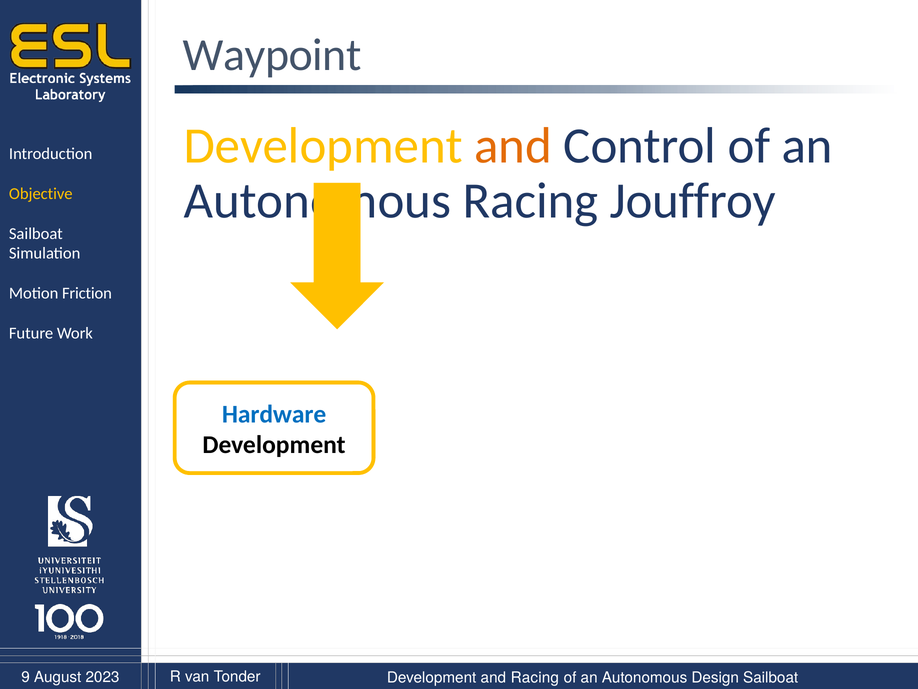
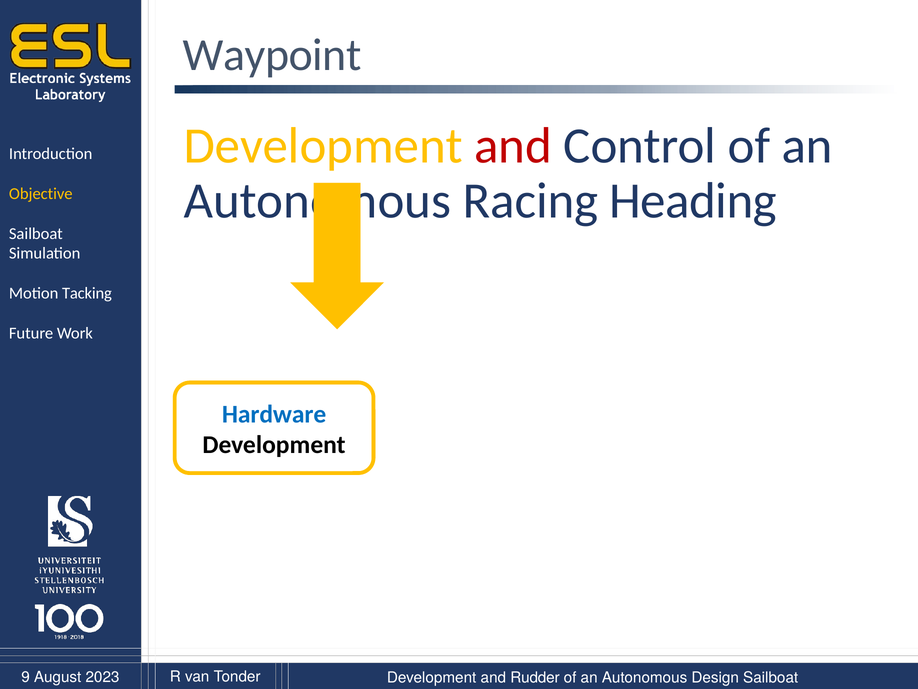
and colour: orange -> red (513, 146)
Jouffroy: Jouffroy -> Heading (693, 201)
Friction: Friction -> Tacking (87, 293)
and Racing: Racing -> Rudder (535, 677)
